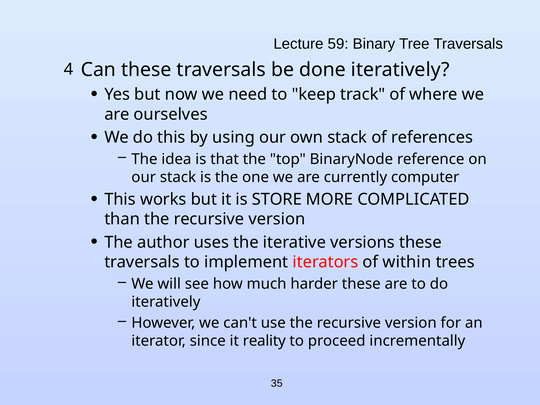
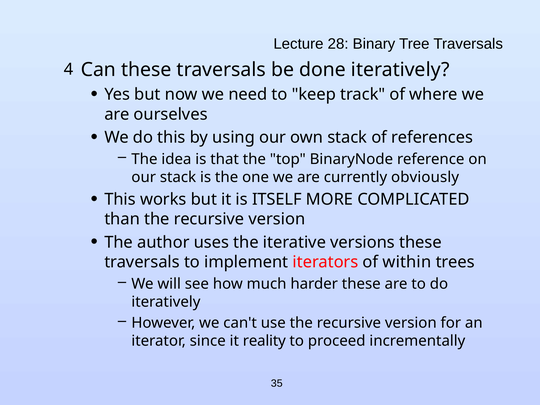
59: 59 -> 28 (338, 44)
computer: computer -> obviously (425, 177)
STORE: STORE -> ITSELF (277, 199)
